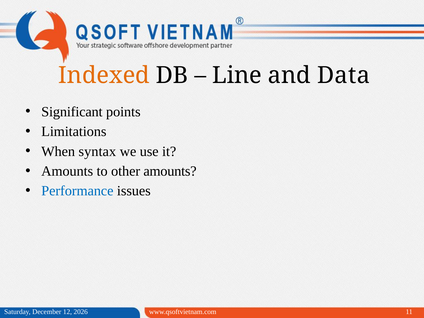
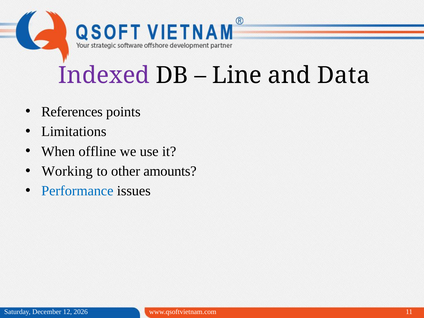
Indexed colour: orange -> purple (104, 75)
Significant: Significant -> References (72, 112)
syntax: syntax -> offline (97, 151)
Amounts: Amounts -> Working (67, 171)
